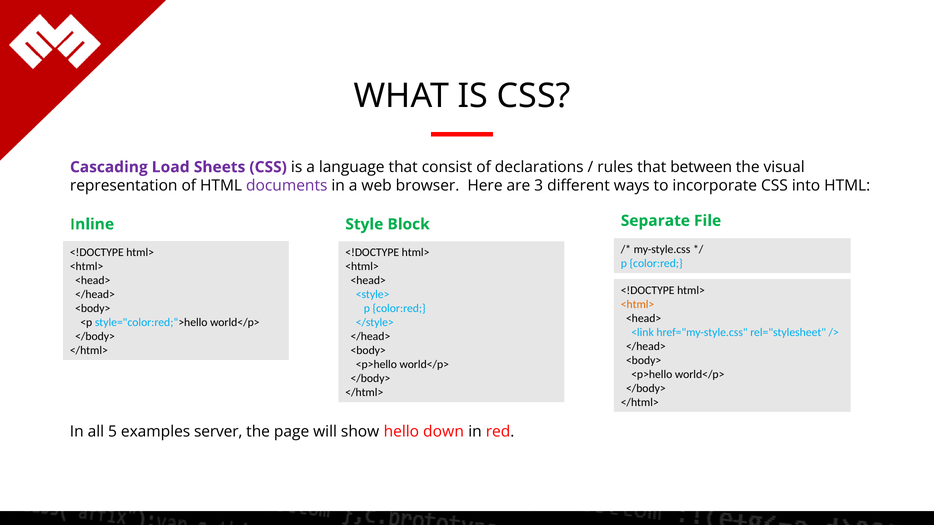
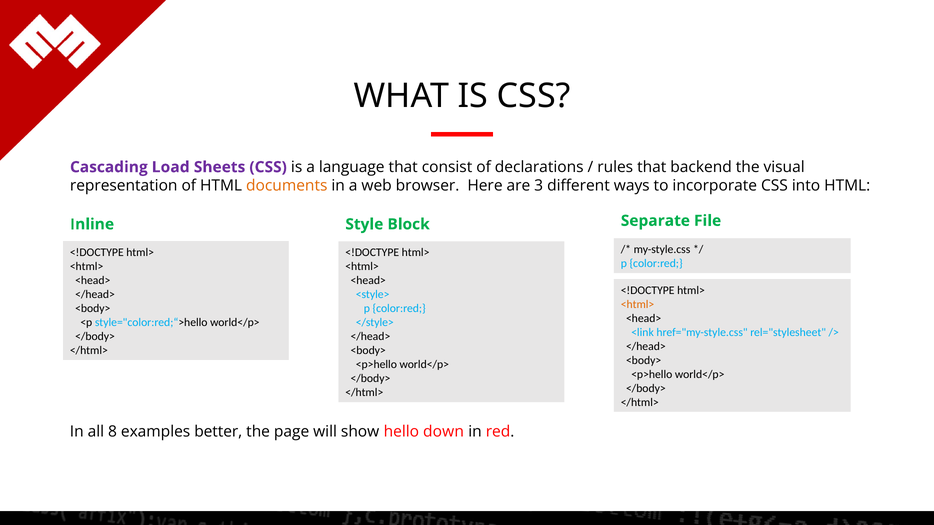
between: between -> backend (701, 167)
documents colour: purple -> orange (287, 186)
5: 5 -> 8 (112, 432)
server: server -> better (218, 432)
